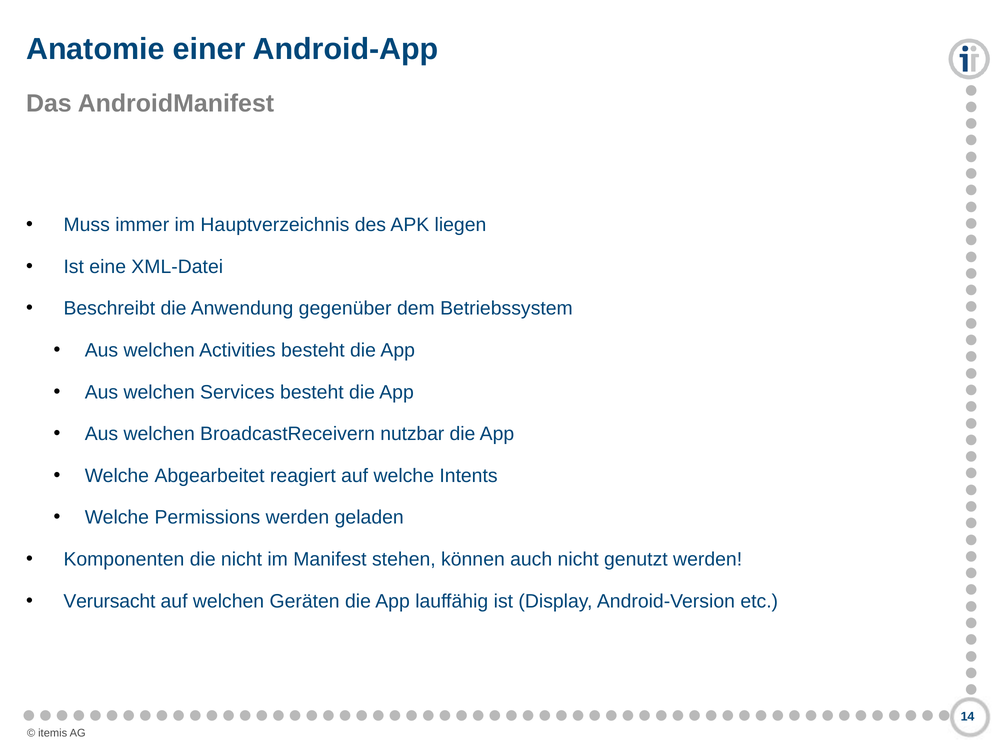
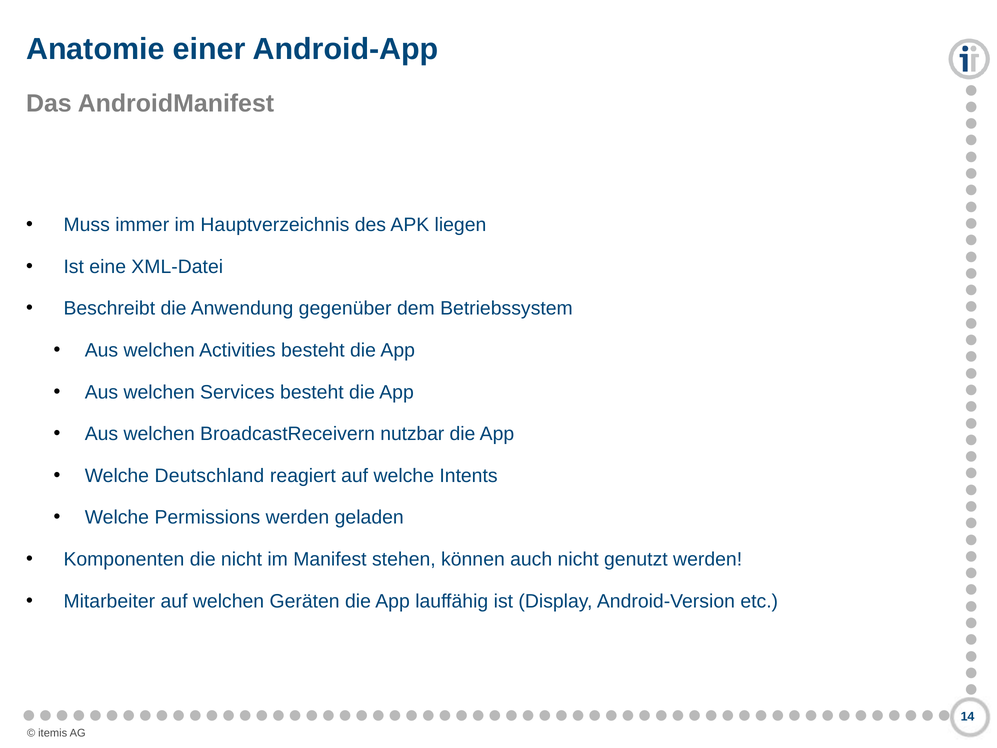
Abgearbeitet: Abgearbeitet -> Deutschland (209, 476)
Verursacht: Verursacht -> Mitarbeiter (109, 601)
